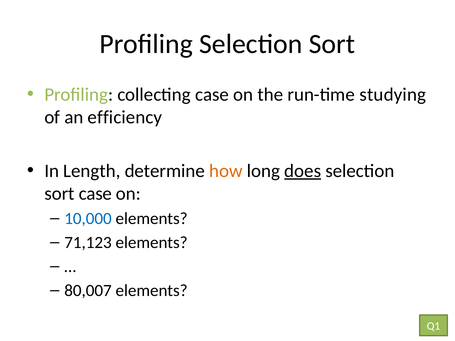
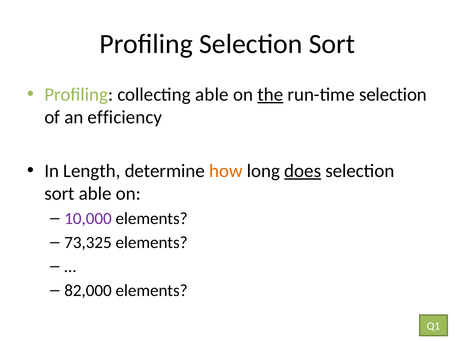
collecting case: case -> able (212, 95)
the underline: none -> present (270, 95)
run-time studying: studying -> selection (393, 95)
sort case: case -> able (95, 194)
10,000 colour: blue -> purple (88, 219)
71,123: 71,123 -> 73,325 (88, 243)
80,007: 80,007 -> 82,000 (88, 291)
